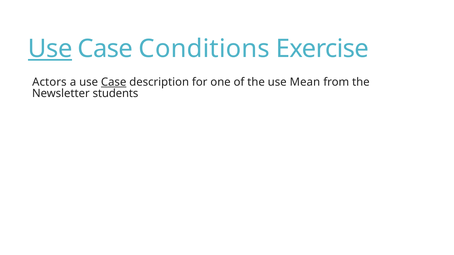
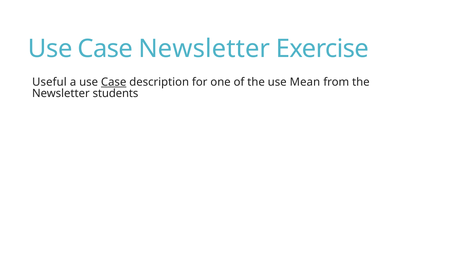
Use underline: present -> none (50, 49)
Case Conditions: Conditions -> Newsletter (204, 49)
Actors: Actors -> Useful (49, 82)
